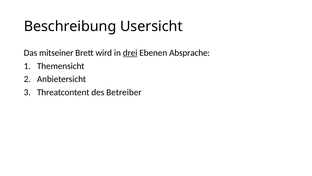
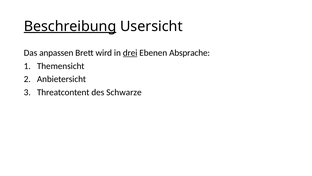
Beschreibung underline: none -> present (70, 26)
mitseiner: mitseiner -> anpassen (56, 53)
Betreiber: Betreiber -> Schwarze (124, 92)
